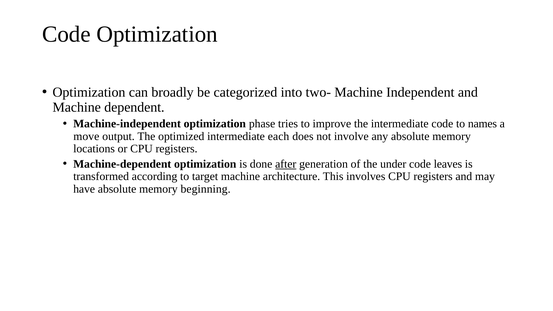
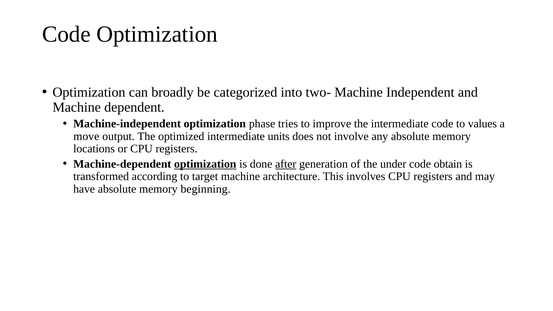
names: names -> values (482, 124)
each: each -> units (279, 136)
optimization underline: none -> present (205, 164)
leaves: leaves -> obtain (448, 164)
